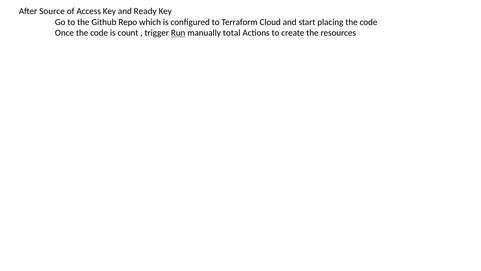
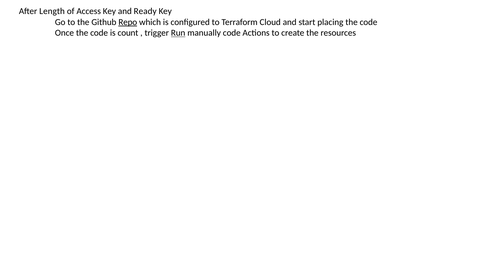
Source: Source -> Length (52, 11)
Repo underline: none -> present (128, 22)
manually total: total -> code (232, 33)
